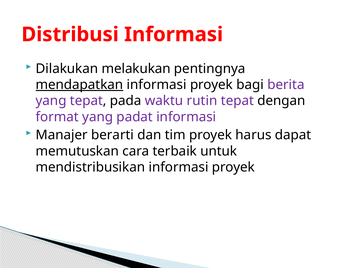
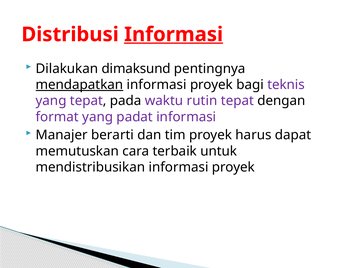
Informasi underline: none -> present (174, 34)
melakukan: melakukan -> dimaksund (136, 69)
berita: berita -> teknis (286, 85)
